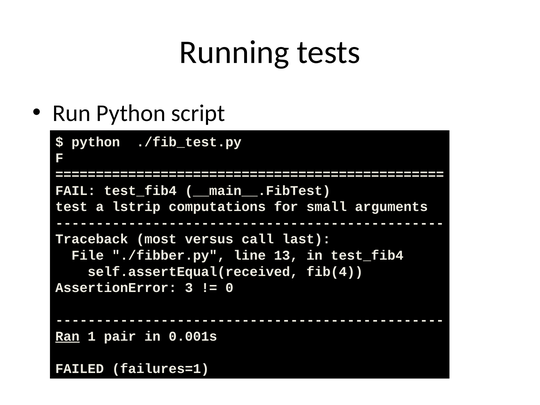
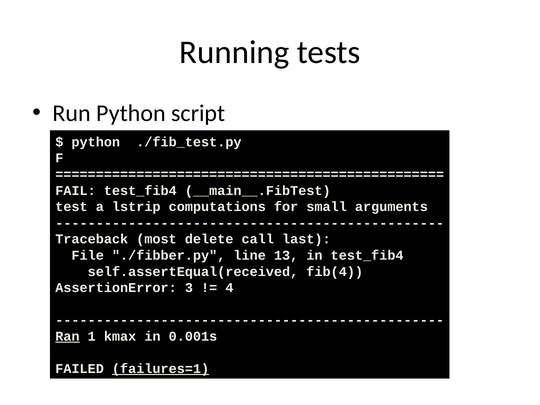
versus: versus -> delete (209, 239)
0: 0 -> 4 (229, 288)
pair: pair -> kmax (120, 336)
failures=1 underline: none -> present (161, 369)
